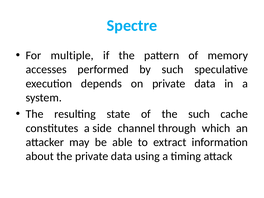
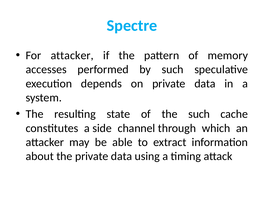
For multiple: multiple -> attacker (72, 55)
